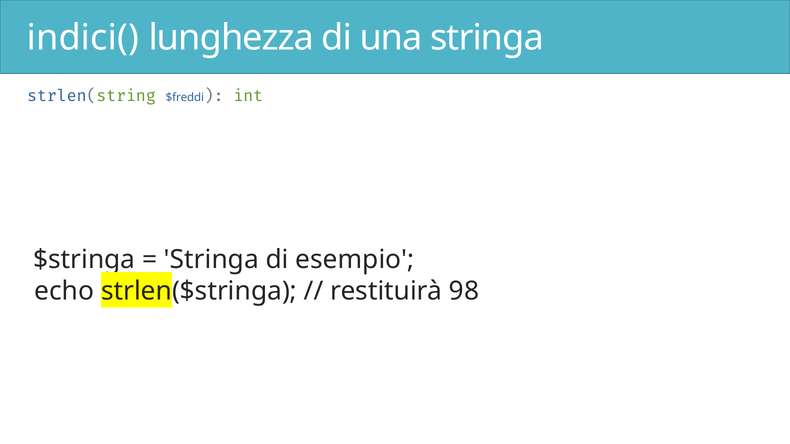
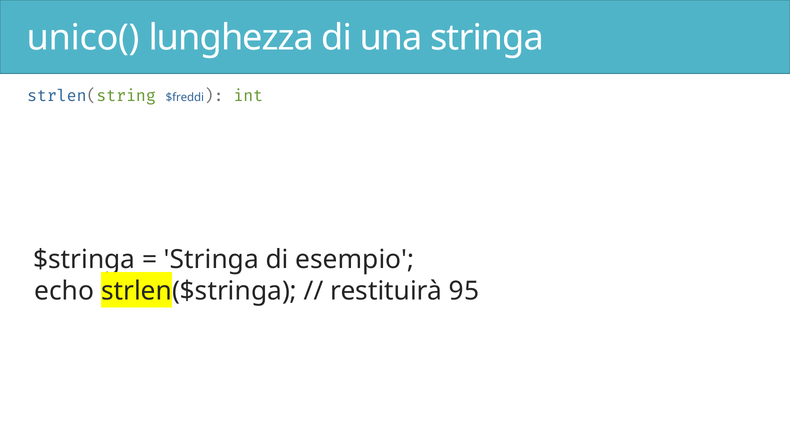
indici(: indici( -> unico( (83, 38)
98: 98 -> 95 (464, 291)
